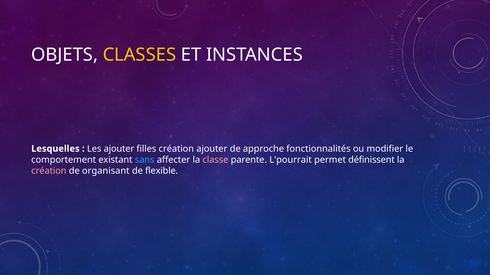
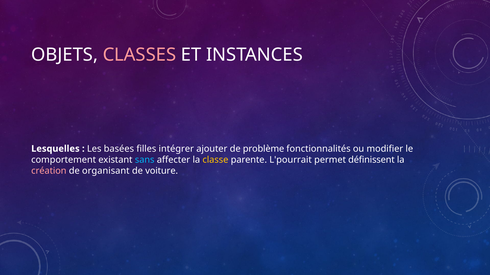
CLASSES colour: yellow -> pink (139, 55)
Les ajouter: ajouter -> basées (119, 149)
filles création: création -> intégrer (176, 149)
approche: approche -> problème (264, 149)
classe colour: pink -> yellow (215, 160)
flexible: flexible -> voiture (162, 171)
